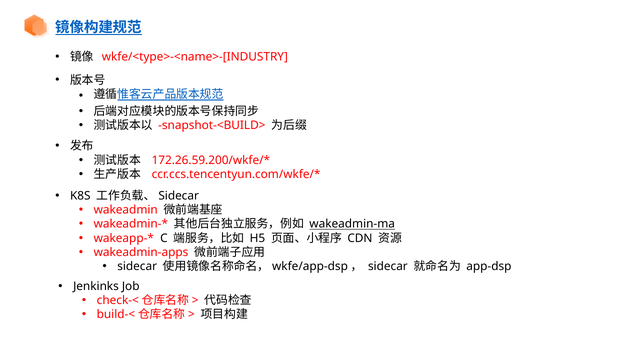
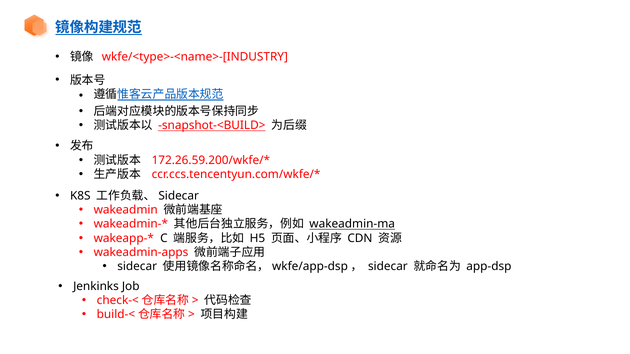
snapshot-<BUILD> underline: none -> present (212, 126)
